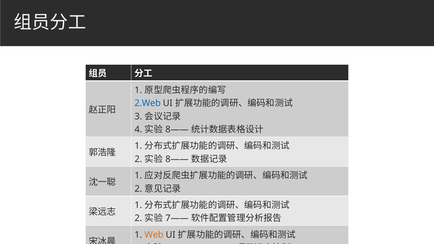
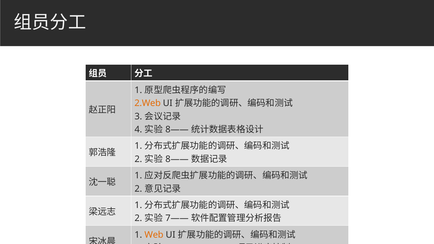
2.Web colour: blue -> orange (148, 103)
